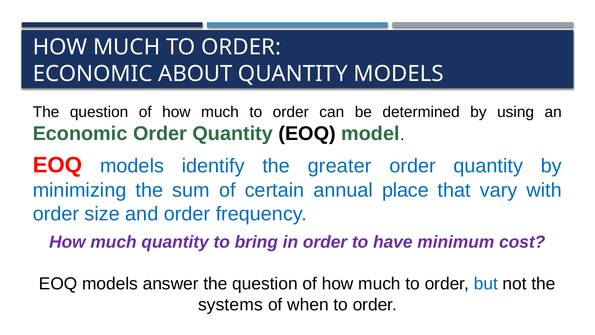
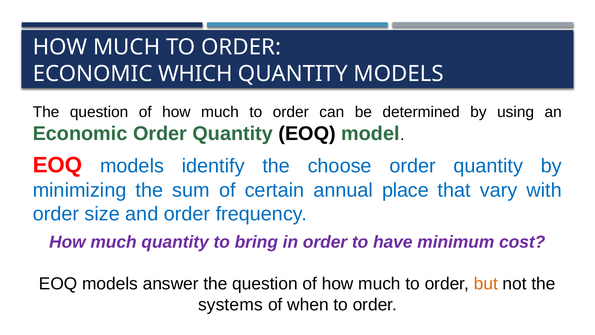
ABOUT: ABOUT -> WHICH (195, 74)
greater: greater -> choose (340, 166)
but colour: blue -> orange (486, 284)
